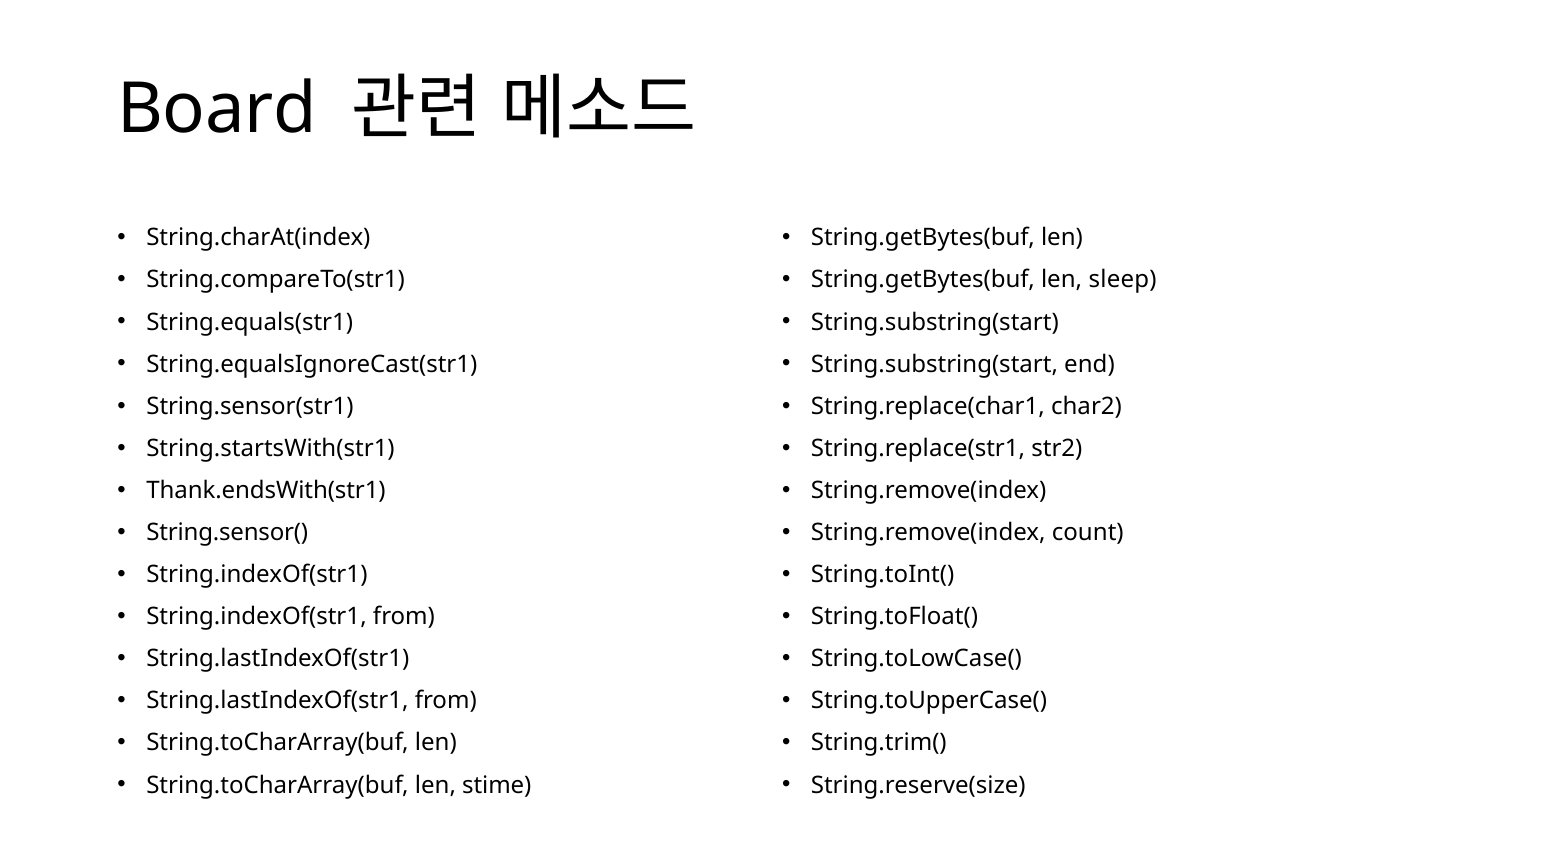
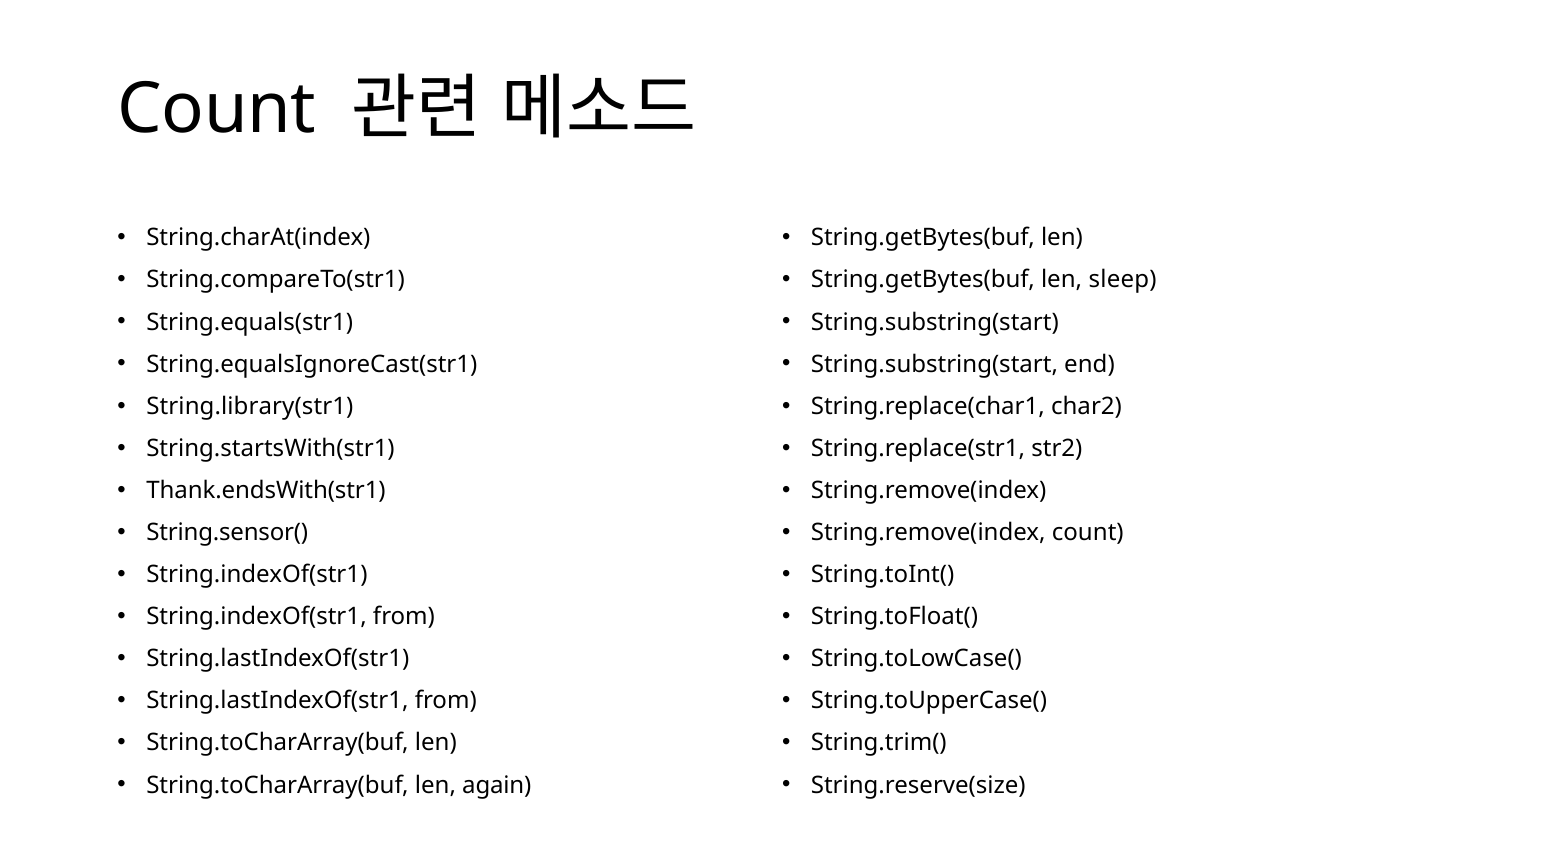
Board: Board -> Count (217, 109)
String.sensor(str1: String.sensor(str1 -> String.library(str1 (250, 406)
stime: stime -> again (497, 785)
